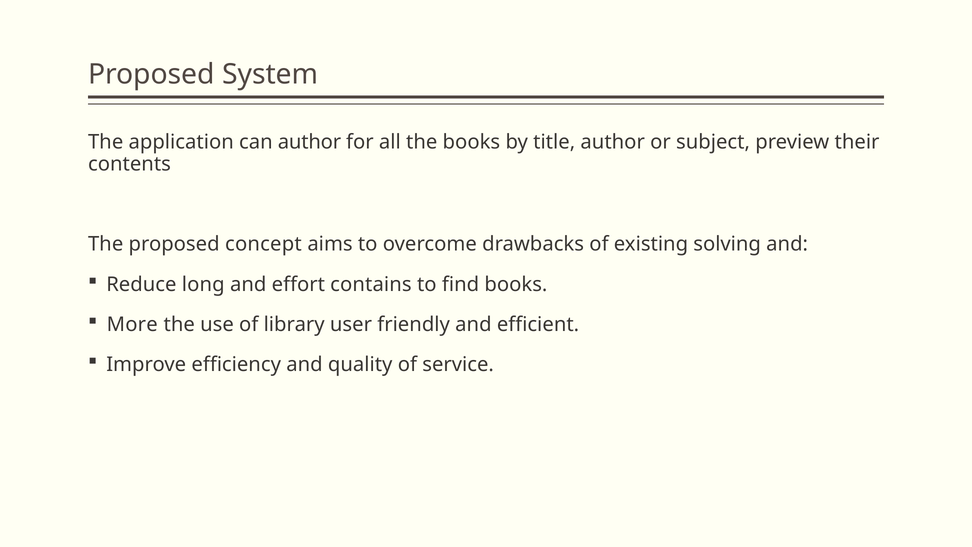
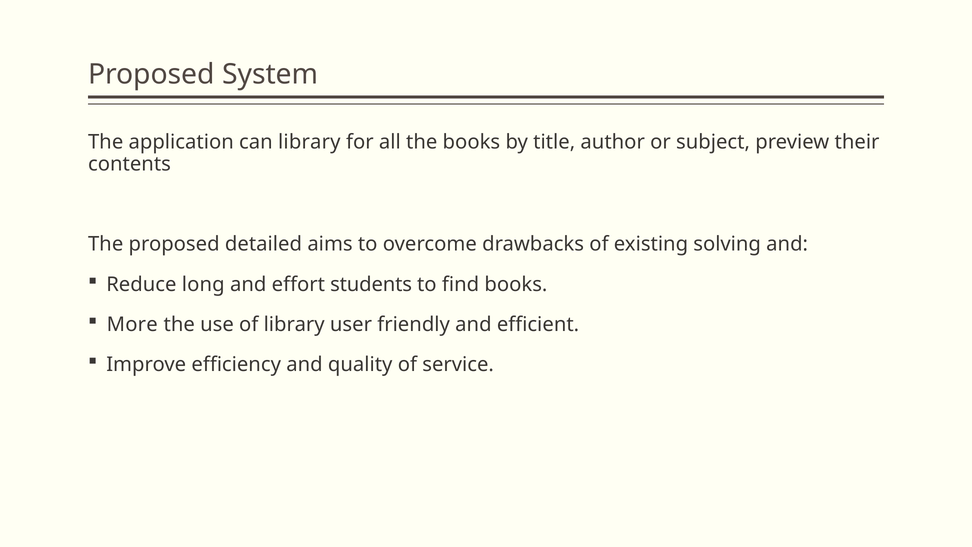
can author: author -> library (309, 142)
concept: concept -> detailed (263, 244)
contains: contains -> students (371, 284)
